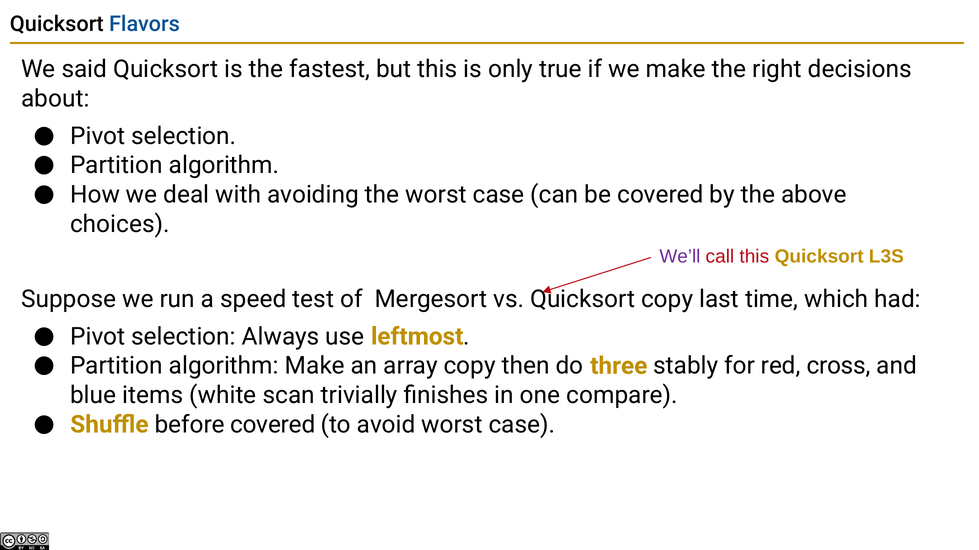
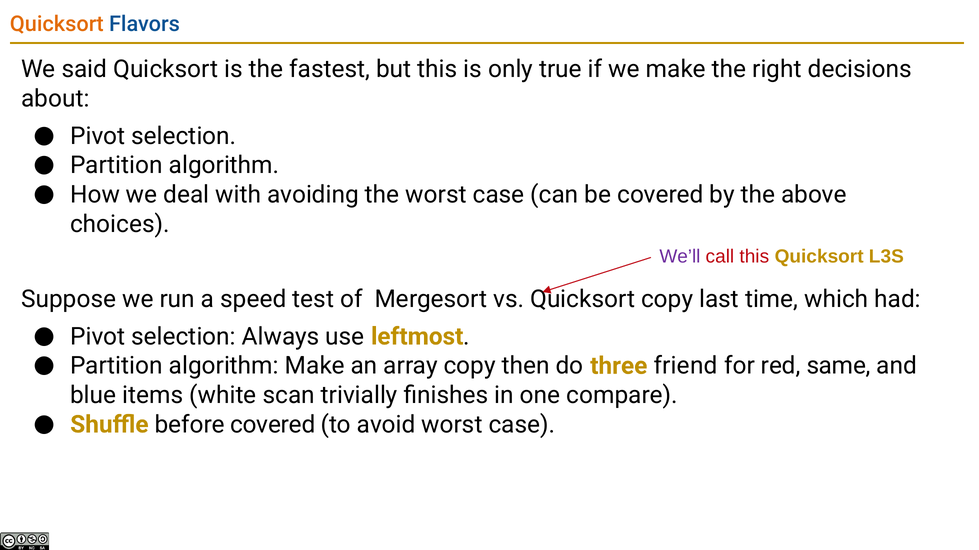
Quicksort colour: black -> orange (57, 24)
stably: stably -> friend (686, 366)
cross: cross -> same (839, 366)
